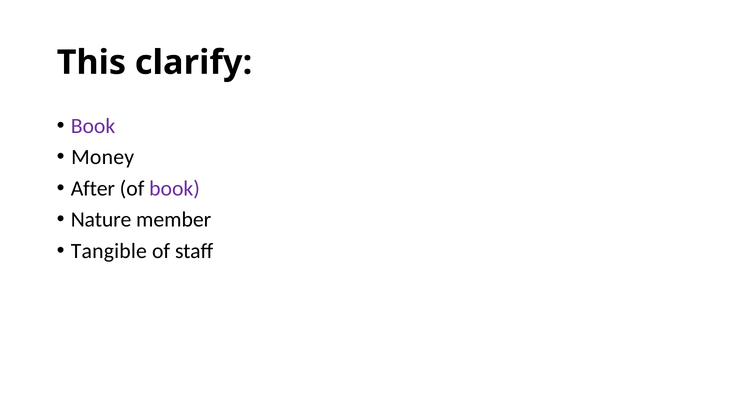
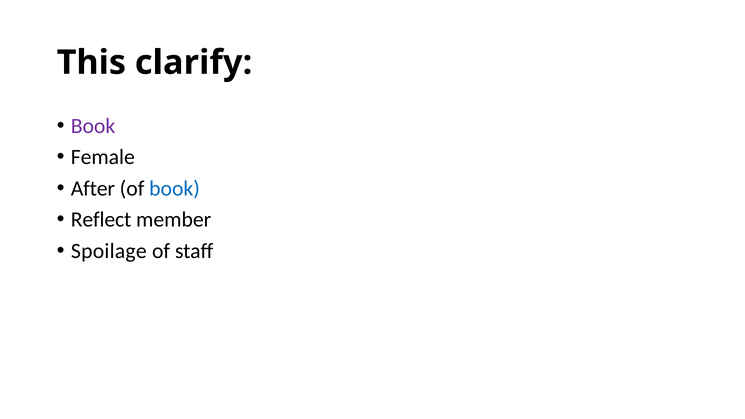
Money: Money -> Female (103, 157)
book colour: purple -> blue (175, 188)
Nature: Nature -> Reflect (101, 220)
Tangible: Tangible -> Spoilage (109, 251)
